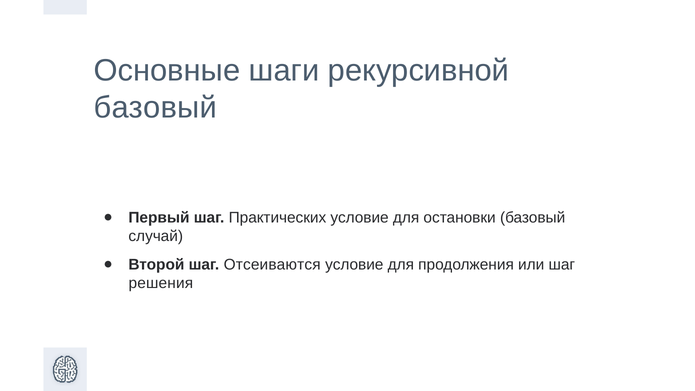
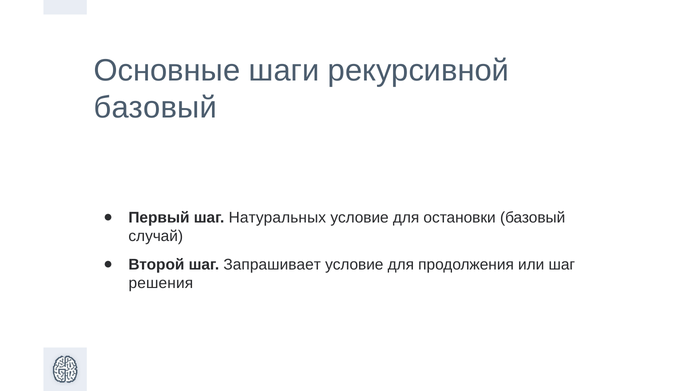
Практических: Практических -> Натуральных (277, 218)
Отсеиваются: Отсеиваются -> Запрашивает (272, 264)
